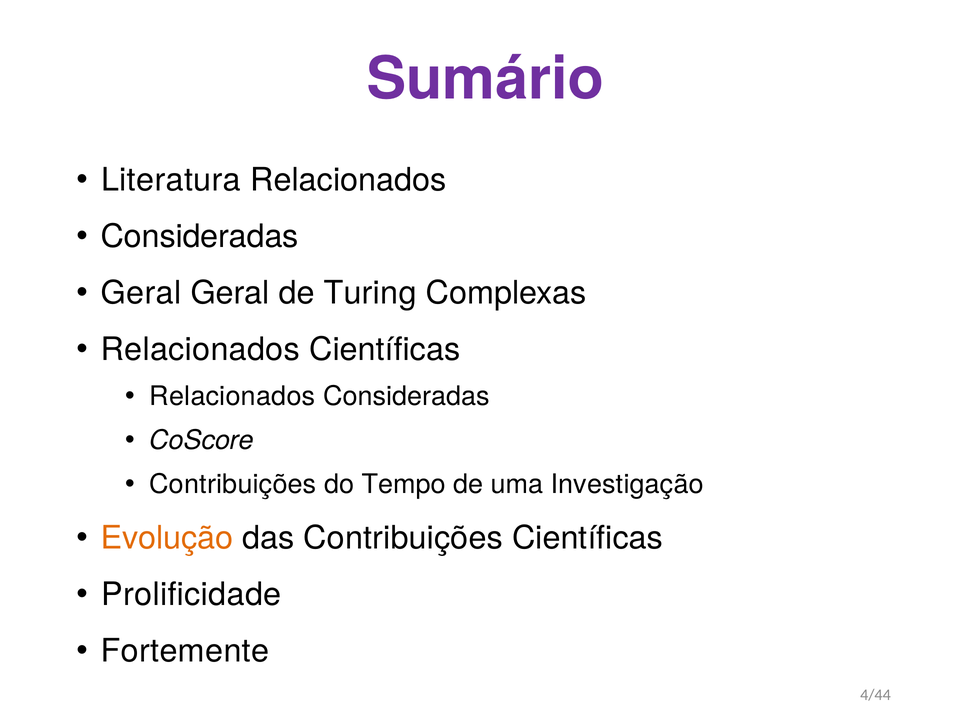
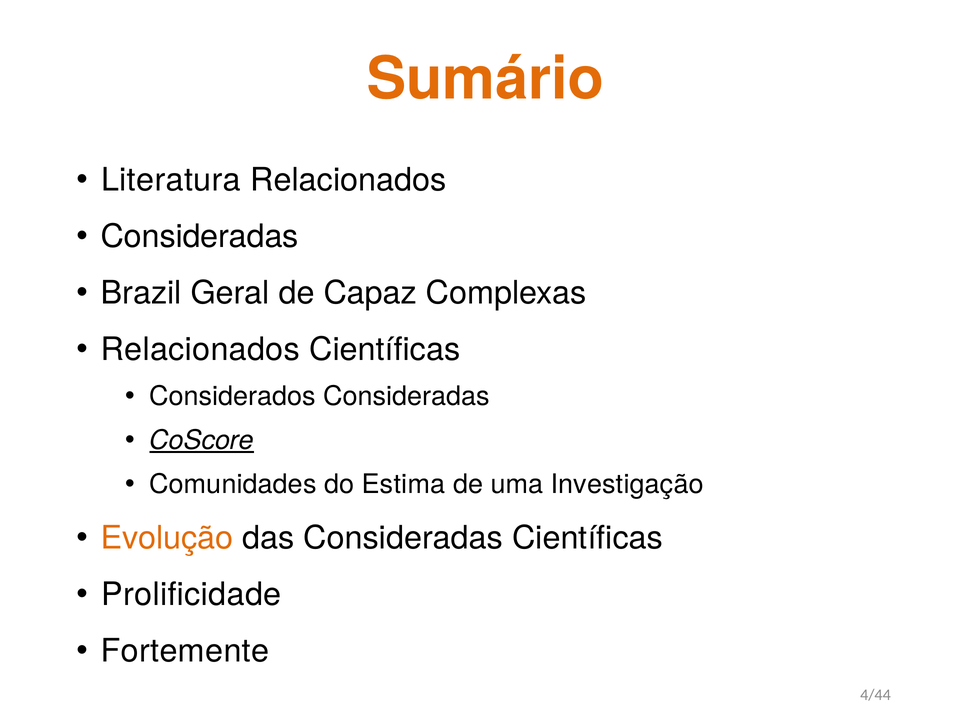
Sumário colour: purple -> orange (485, 79)
Geral: Geral -> Brazil (141, 293)
Turing: Turing -> Capaz (370, 293)
Relacionados: Relacionados -> Considerados (233, 397)
CoScore underline: none -> present (202, 441)
Contribuições: Contribuições -> Comunidades (233, 485)
Tempo: Tempo -> Estima (403, 485)
das Contribuições: Contribuições -> Consideradas (403, 538)
